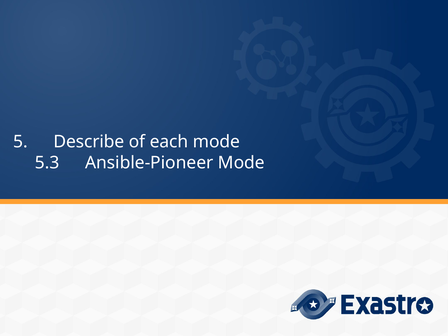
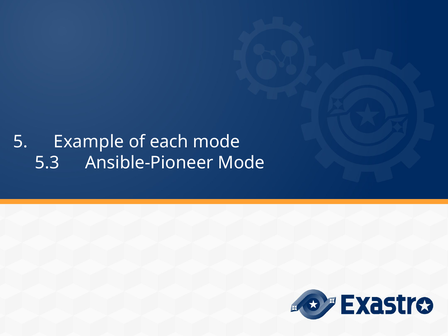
Describe: Describe -> Example (89, 142)
